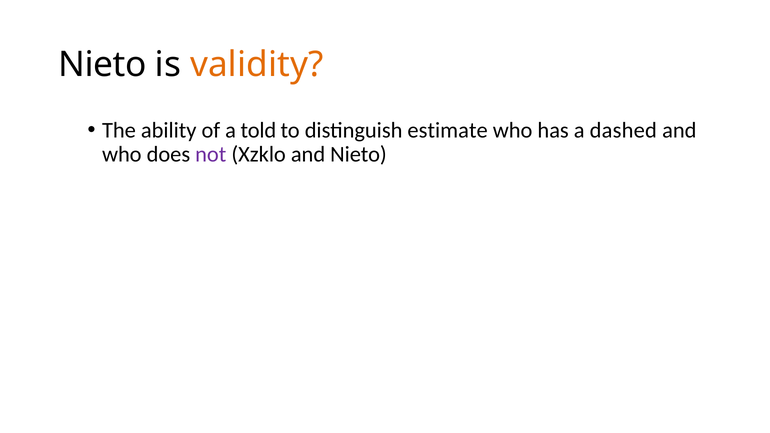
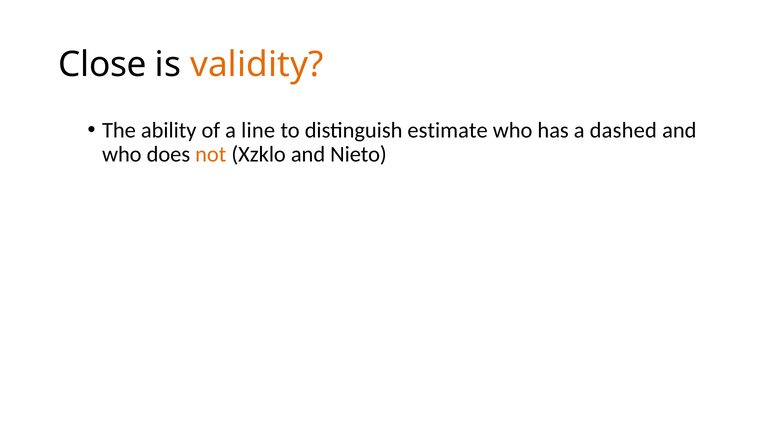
Nieto: Nieto -> Close (102, 65)
told: told -> line (258, 130)
not colour: purple -> orange (211, 154)
